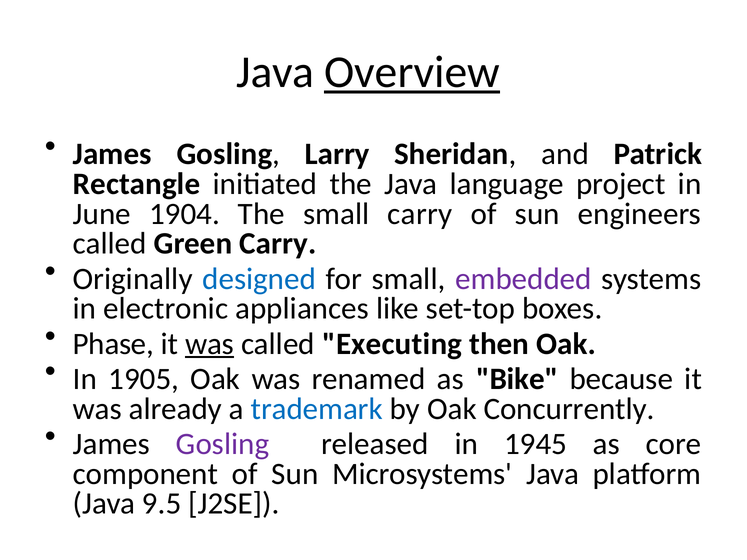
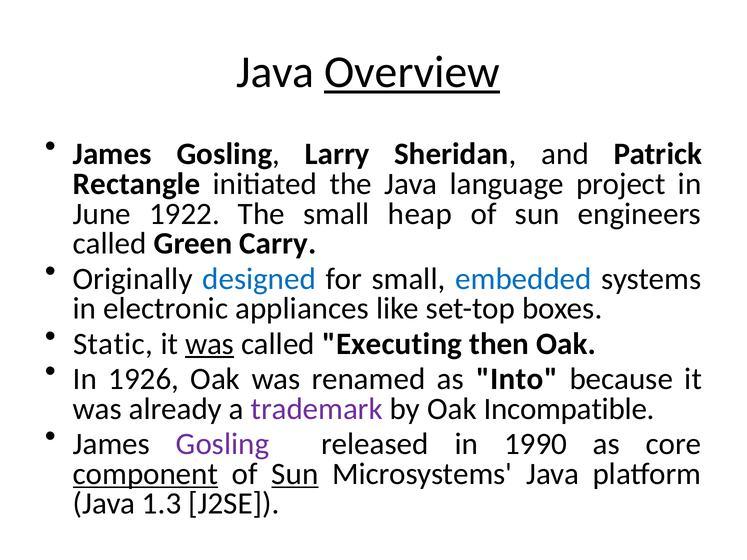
1904: 1904 -> 1922 (184, 214)
small carry: carry -> heap (420, 214)
embedded colour: purple -> blue (523, 279)
Phase: Phase -> Static (113, 344)
1905: 1905 -> 1926 (144, 379)
Bike: Bike -> Into (517, 379)
trademark colour: blue -> purple (317, 409)
Concurrently: Concurrently -> Incompatible (569, 409)
1945: 1945 -> 1990 (536, 444)
component underline: none -> present (145, 474)
Sun underline: none -> present (295, 474)
9.5: 9.5 -> 1.3 (162, 504)
